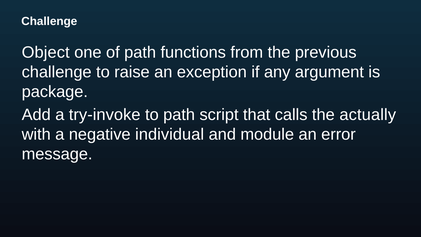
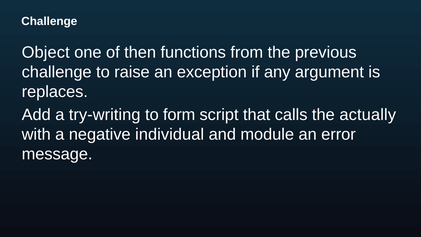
of path: path -> then (140, 52)
package: package -> replaces (55, 92)
try-invoke: try-invoke -> try-writing (105, 115)
to path: path -> form (179, 115)
